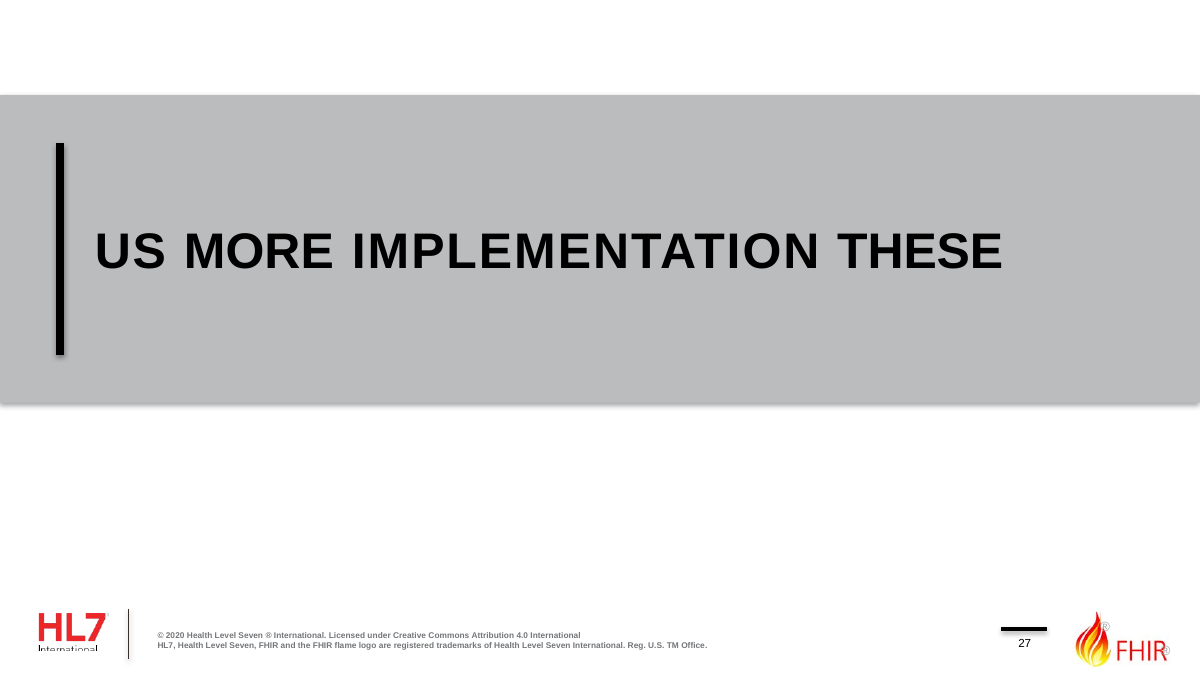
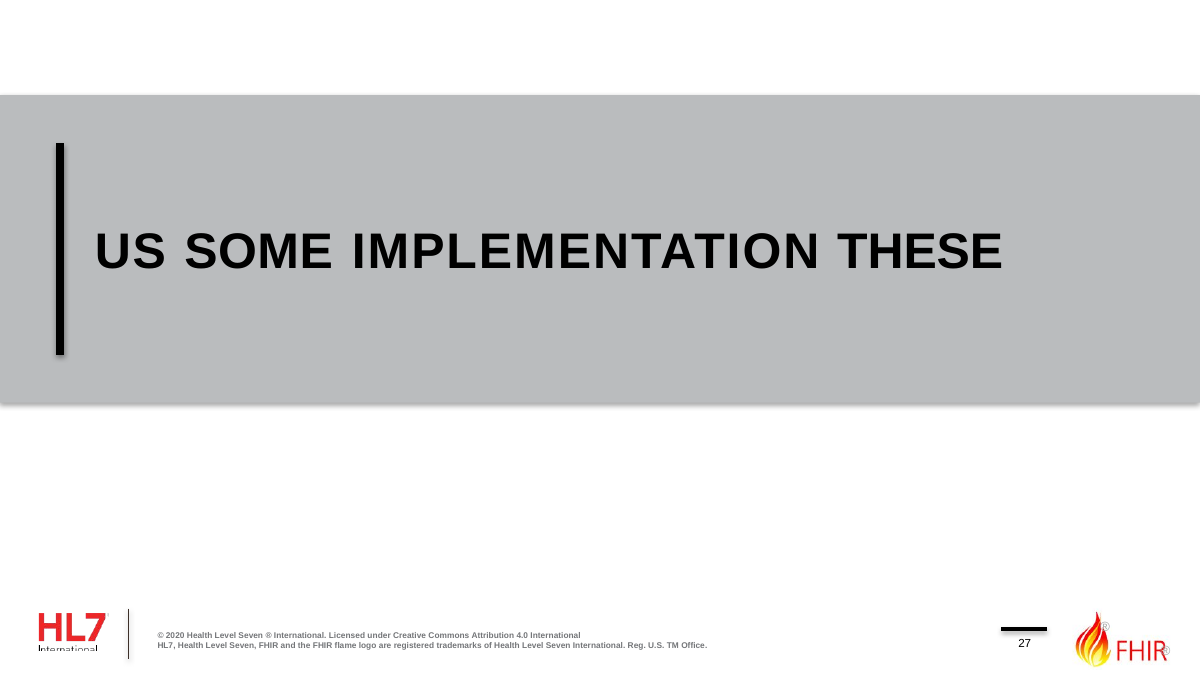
MORE: MORE -> SOME (259, 252)
